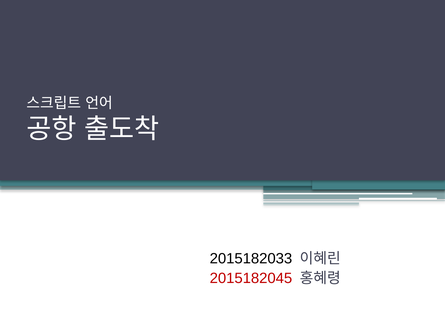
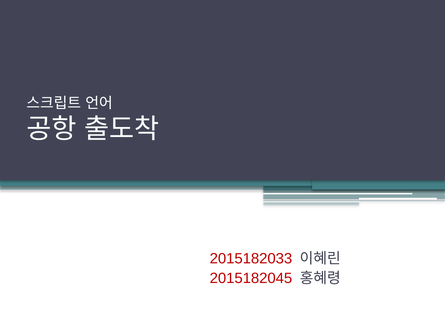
2015182033 colour: black -> red (251, 258)
